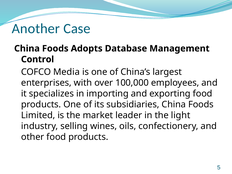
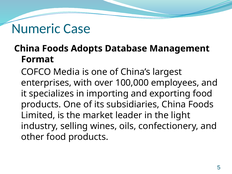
Another: Another -> Numeric (36, 28)
Control: Control -> Format (37, 59)
